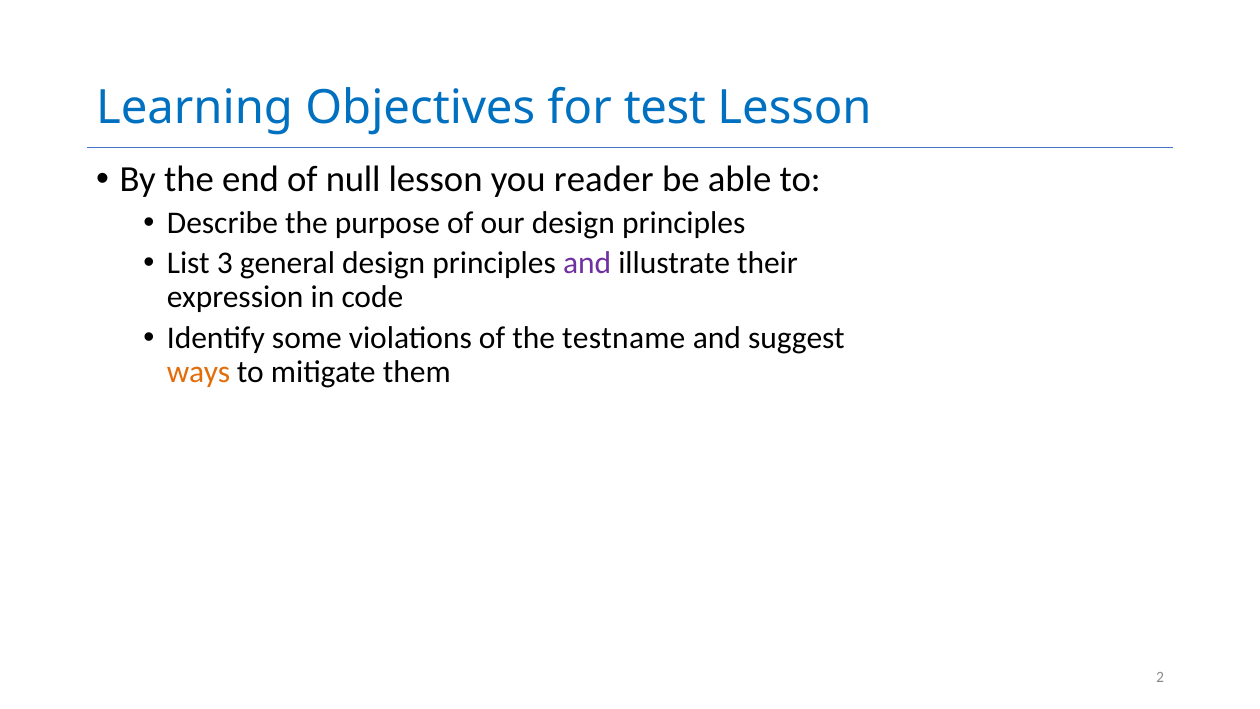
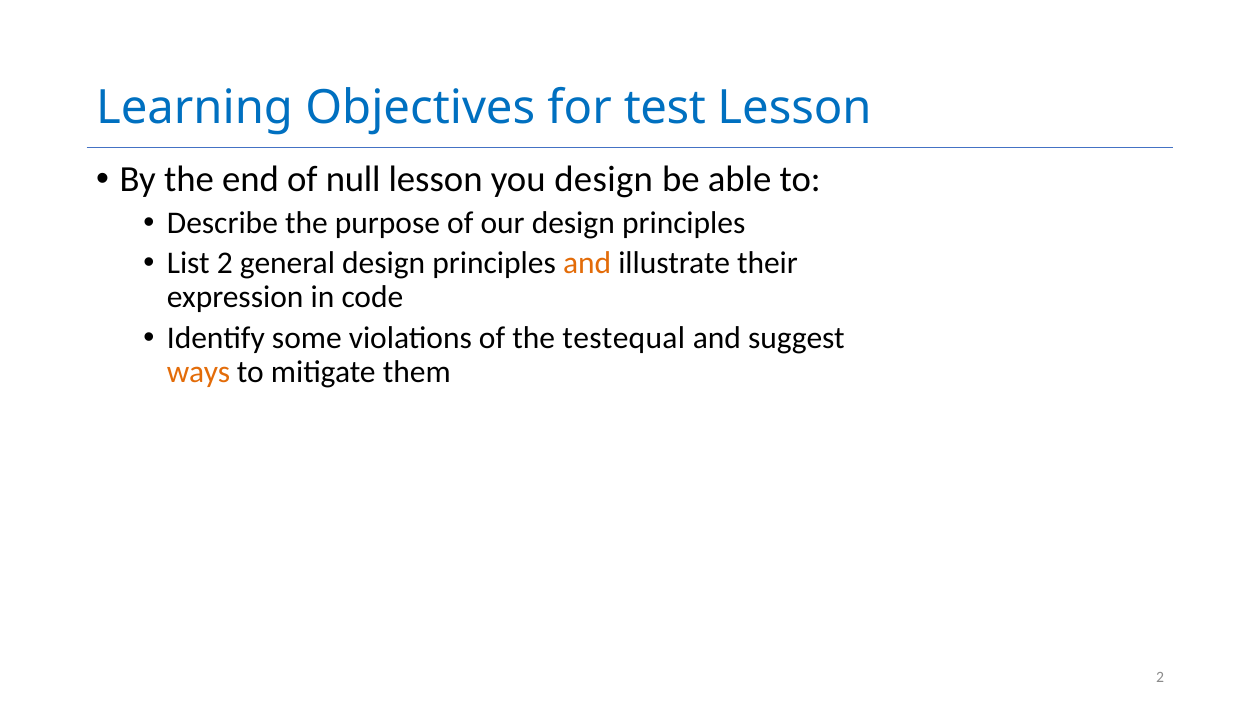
you reader: reader -> design (604, 179)
List 3: 3 -> 2 (225, 263)
and colour: purple -> orange (587, 263)
testname: testname -> testequal (624, 338)
